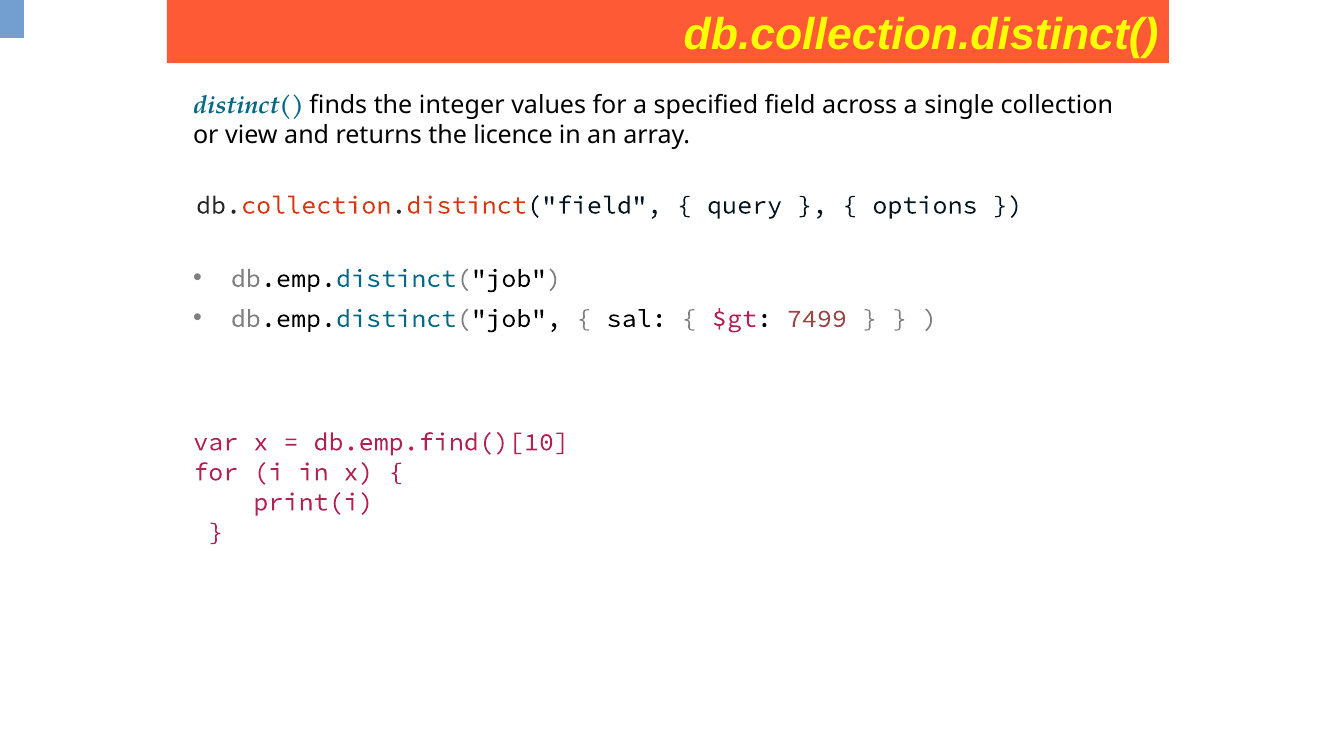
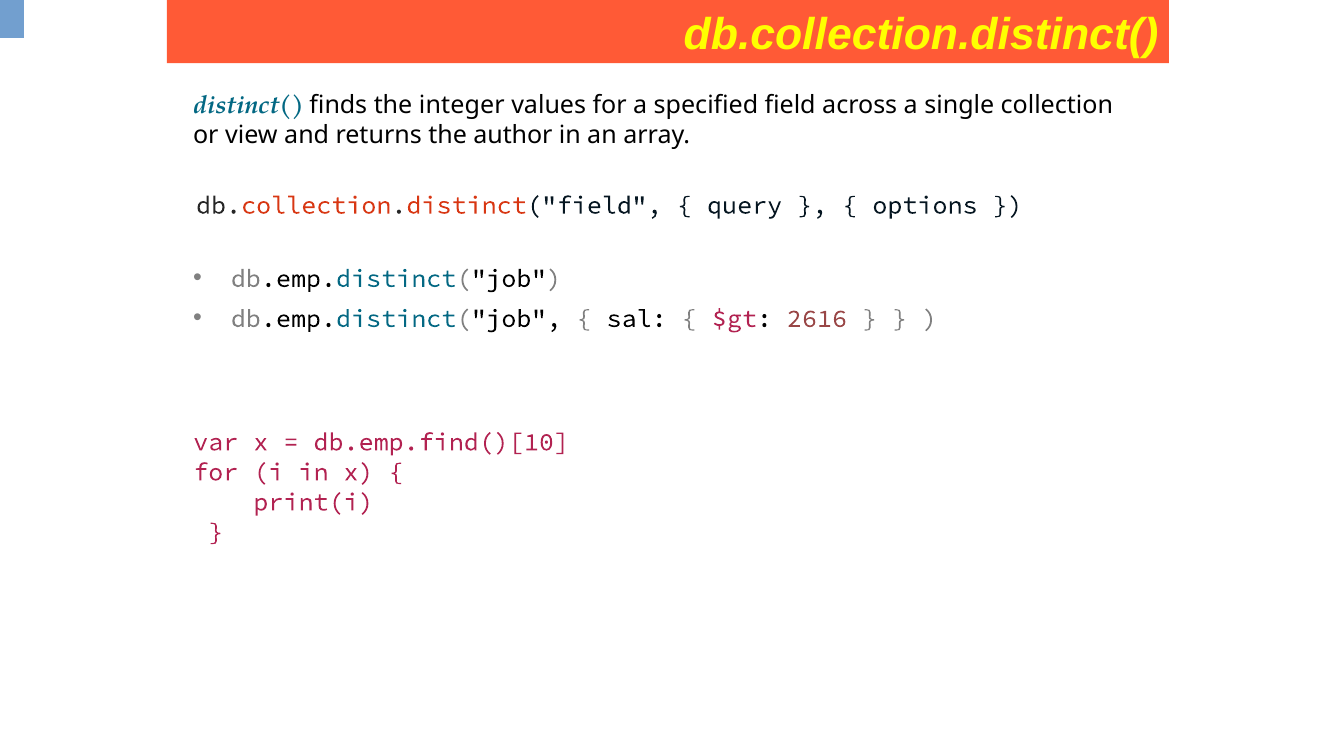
licence: licence -> author (513, 135)
7499: 7499 -> 2616 (817, 319)
